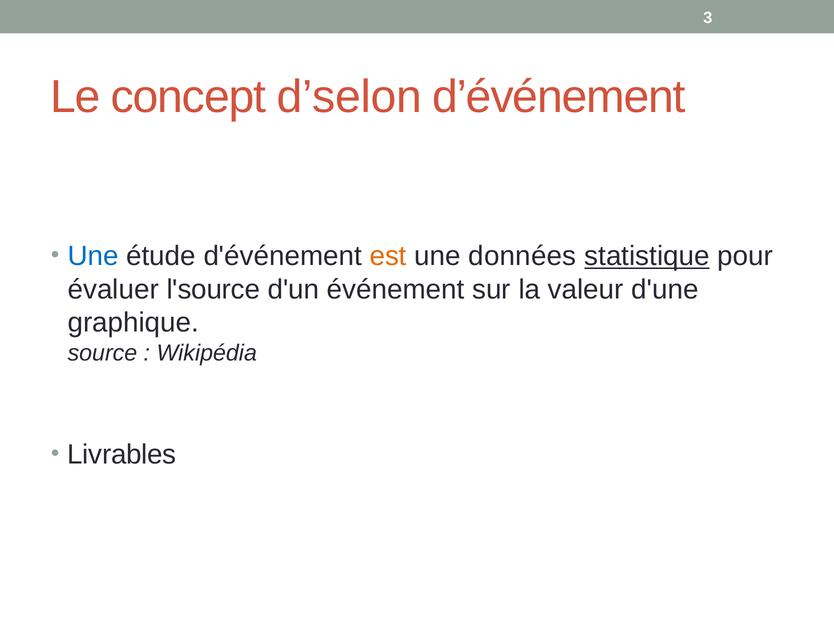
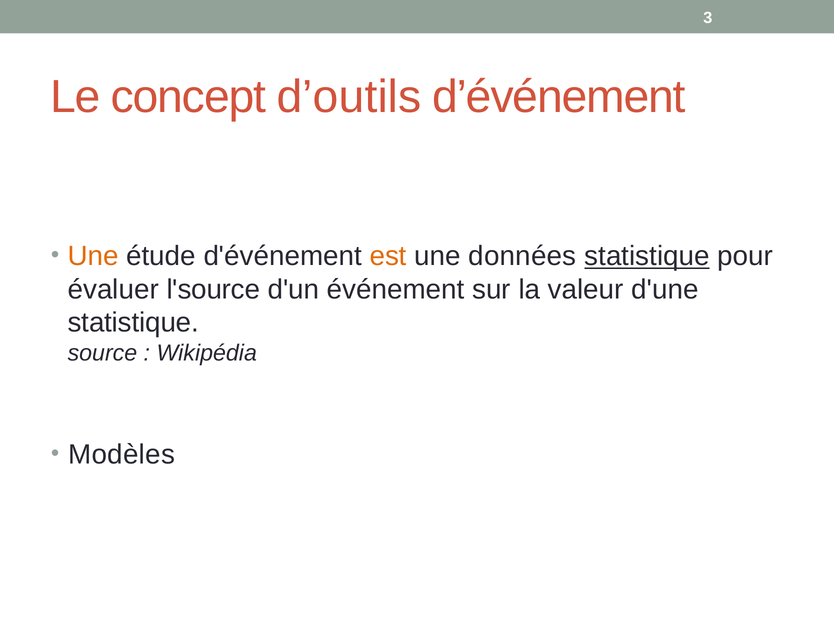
d’selon: d’selon -> d’outils (349, 97)
Une colour: blue -> orange (93, 256)
graphique: graphique -> statistique (133, 322)
Livrables: Livrables -> Modèles (122, 454)
